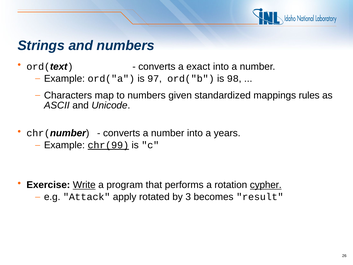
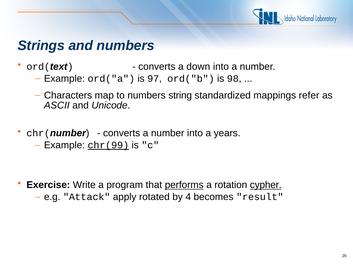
exact: exact -> down (198, 66)
given: given -> string (180, 95)
rules: rules -> refer (309, 95)
Write underline: present -> none (84, 185)
performs underline: none -> present (184, 185)
3: 3 -> 4 (188, 197)
